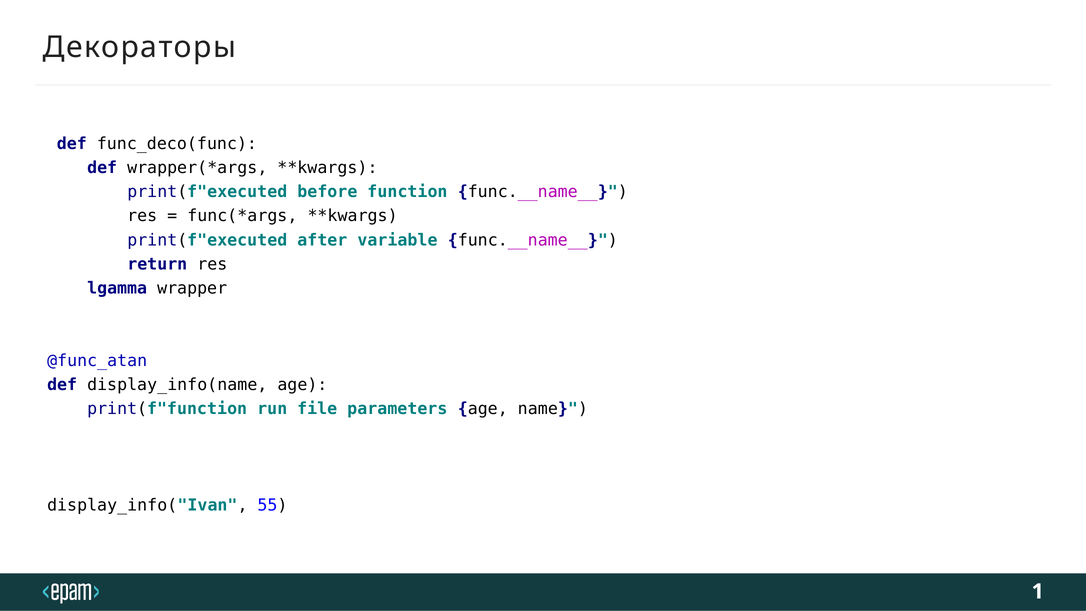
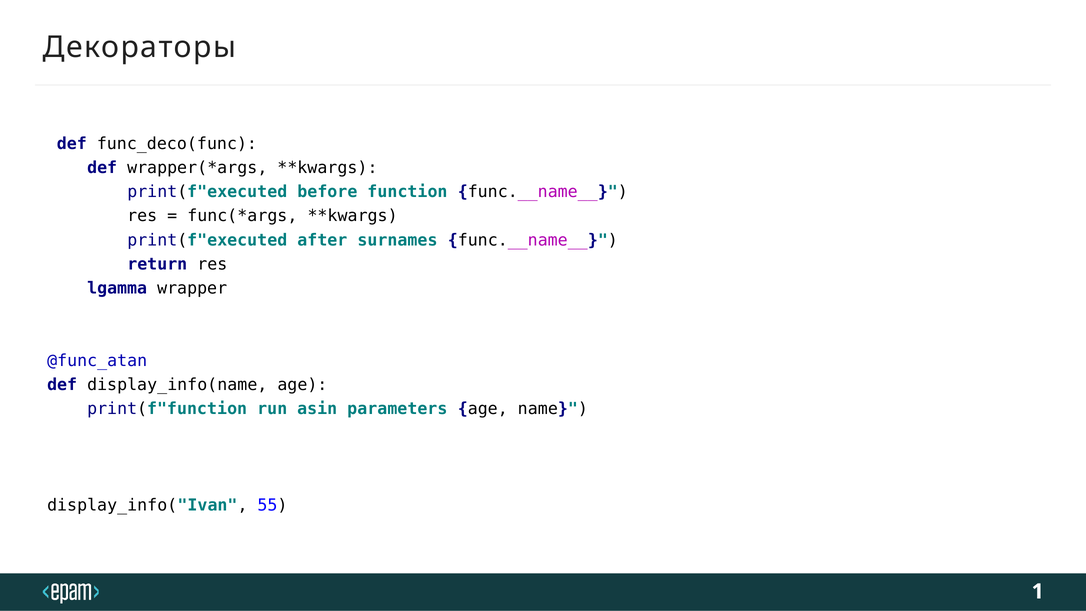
variable: variable -> surnames (397, 240)
file: file -> asin (317, 409)
